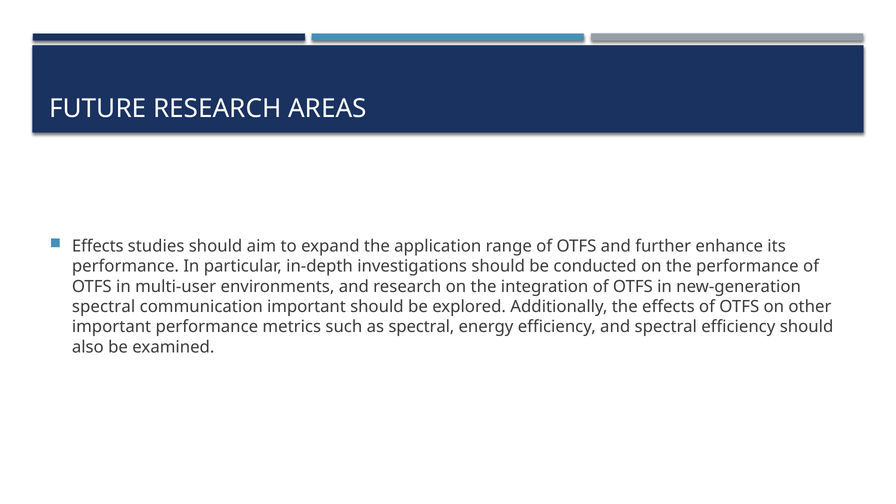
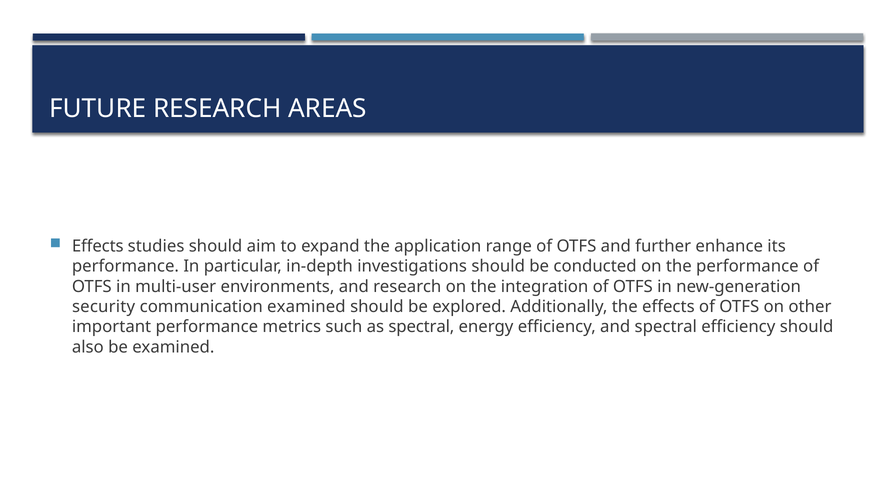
spectral: spectral -> security (104, 307)
communication important: important -> examined (306, 307)
